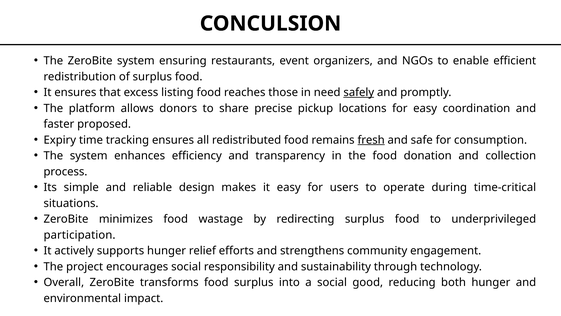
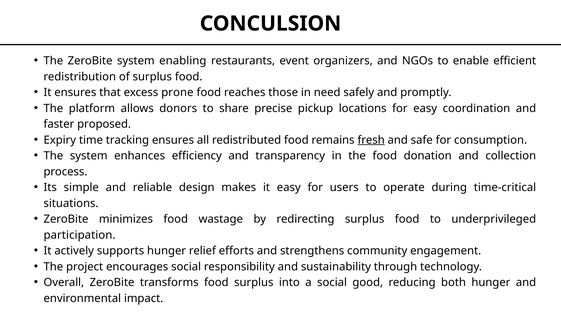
ensuring: ensuring -> enabling (183, 61)
listing: listing -> prone (177, 92)
safely underline: present -> none (359, 92)
